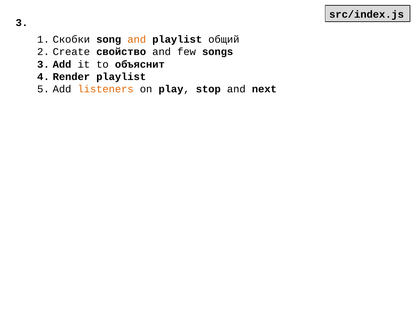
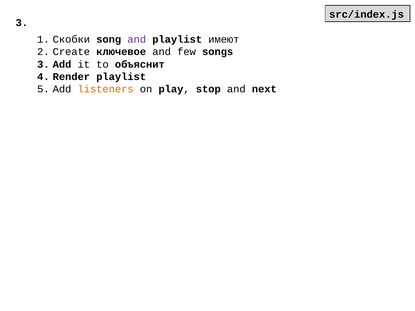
and colour: orange -> purple (137, 39)
общий: общий -> имеют (224, 39)
свойство: свойство -> ключевое (121, 52)
